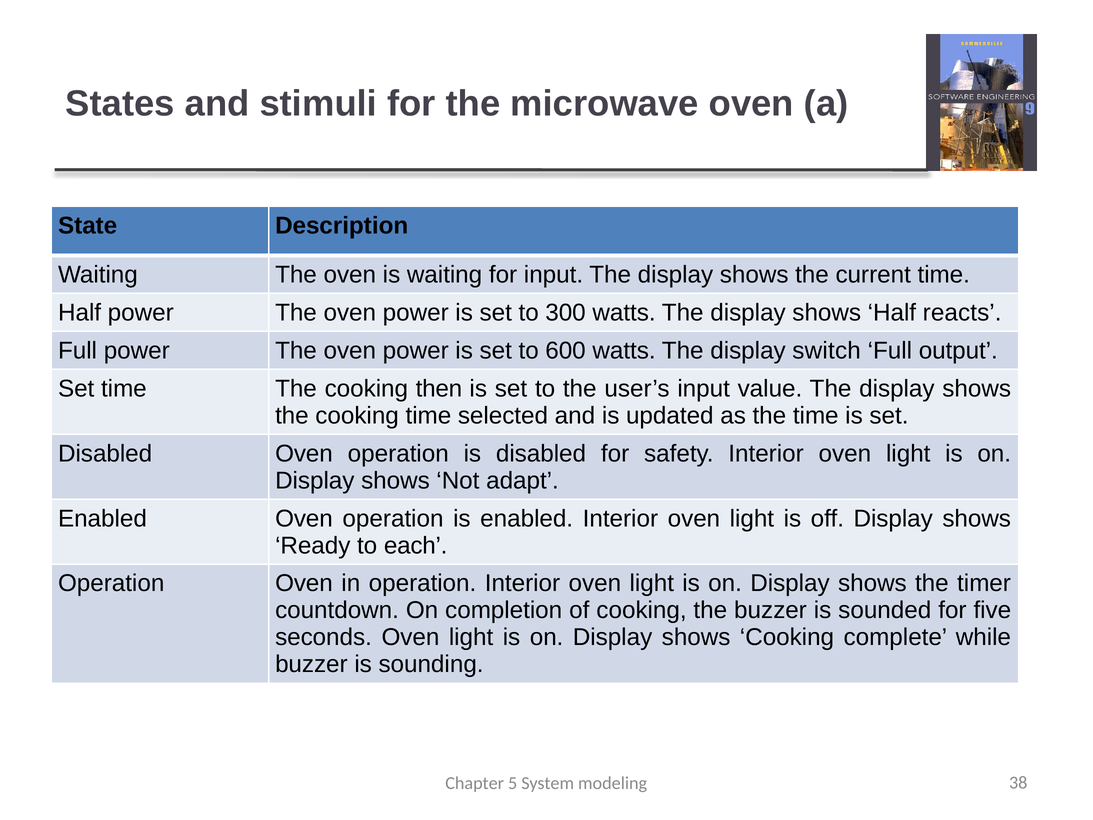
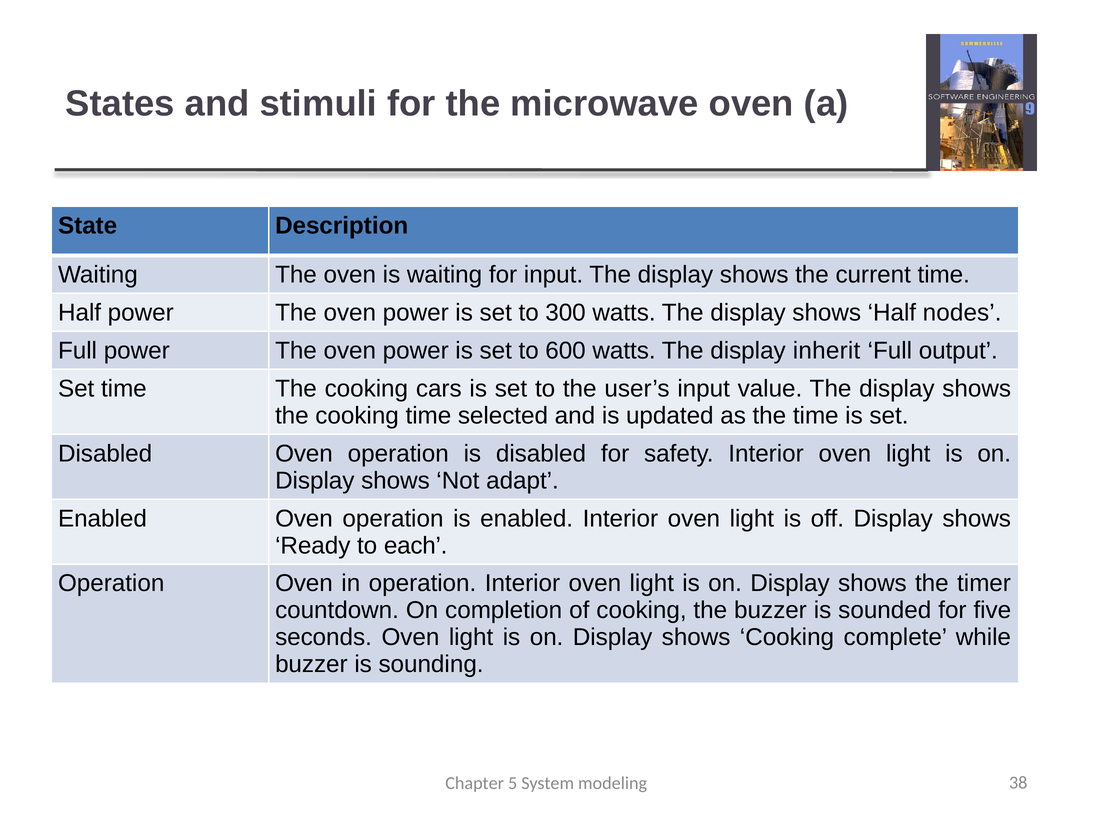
reacts: reacts -> nodes (962, 313)
switch: switch -> inherit (827, 351)
then: then -> cars (439, 388)
